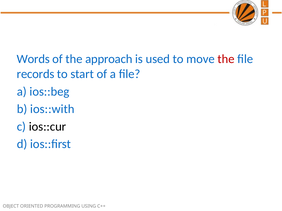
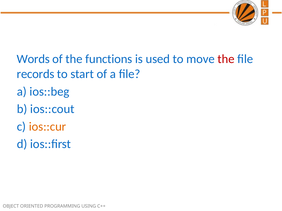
approach: approach -> functions (109, 59)
ios::with: ios::with -> ios::cout (52, 109)
ios::cur colour: black -> orange (47, 127)
